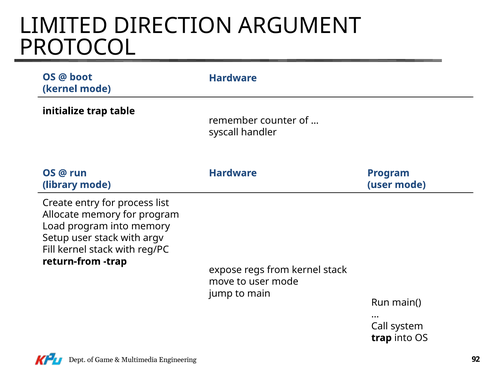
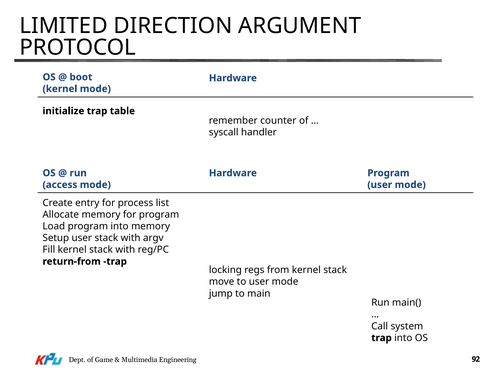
library: library -> access (60, 185)
expose: expose -> locking (225, 270)
